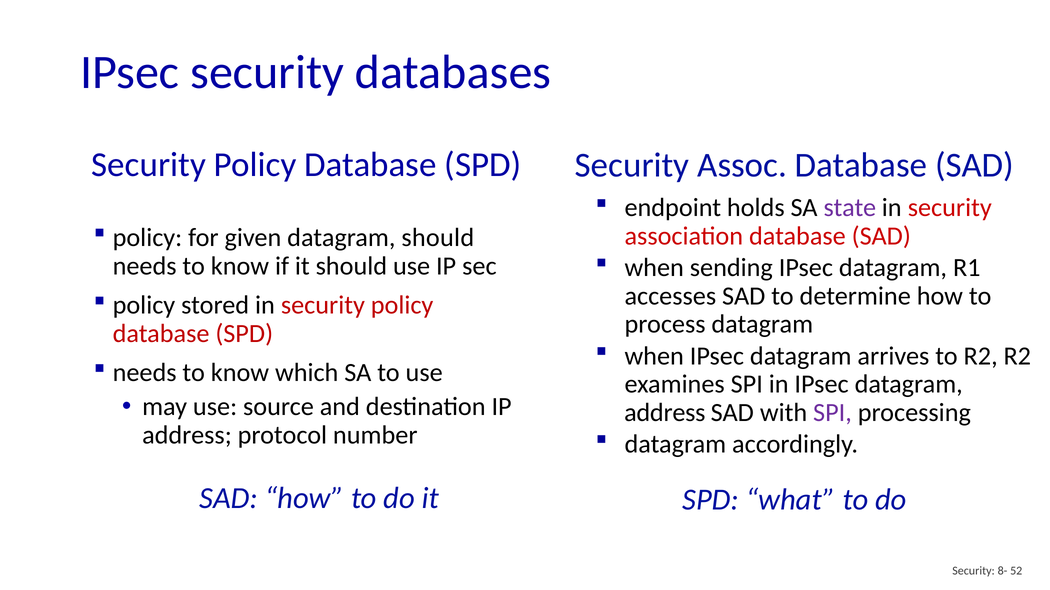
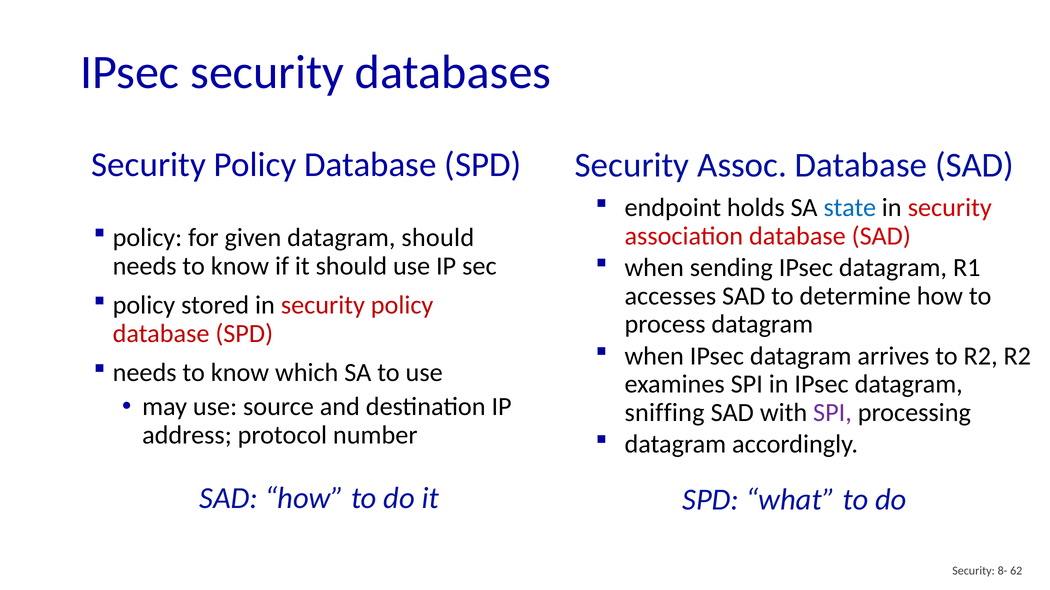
state colour: purple -> blue (850, 208)
address: address -> sniffing (665, 413)
52: 52 -> 62 (1016, 571)
